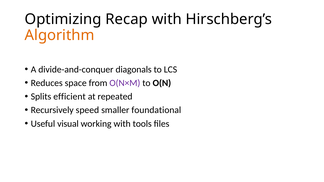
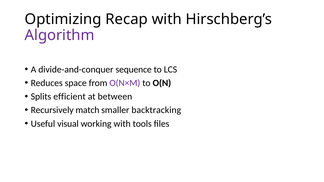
Algorithm colour: orange -> purple (60, 35)
diagonals: diagonals -> sequence (134, 70)
repeated: repeated -> between (115, 97)
speed: speed -> match (87, 110)
foundational: foundational -> backtracking (156, 110)
